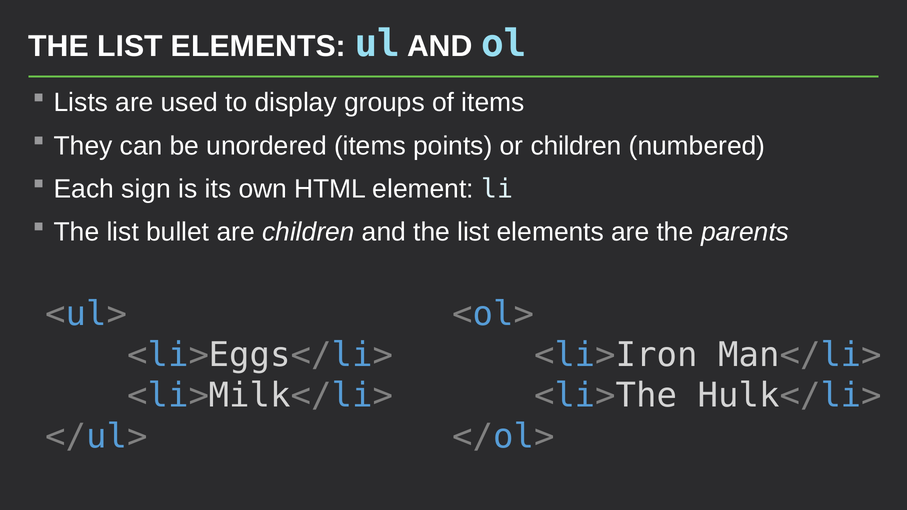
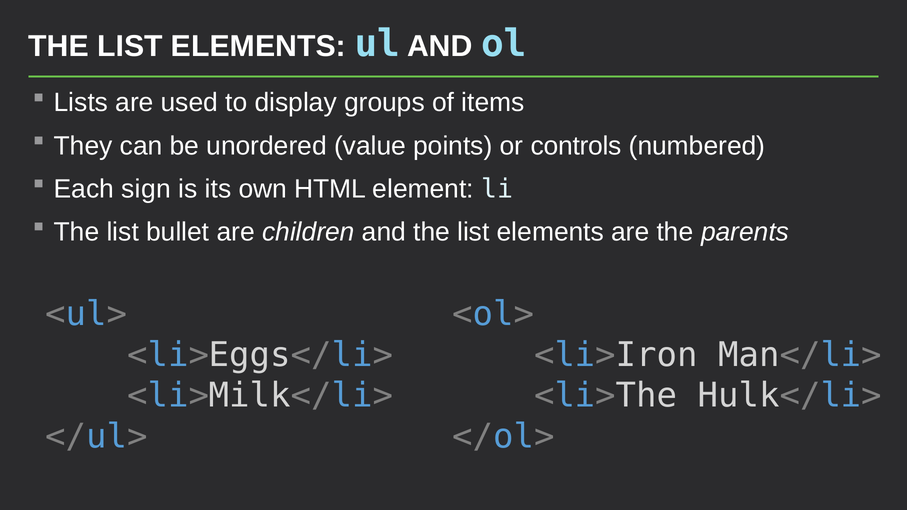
unordered items: items -> value (370, 146)
or children: children -> controls (576, 146)
